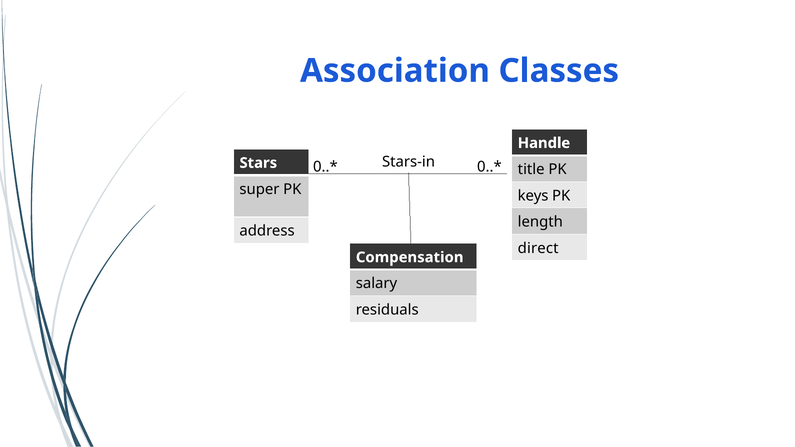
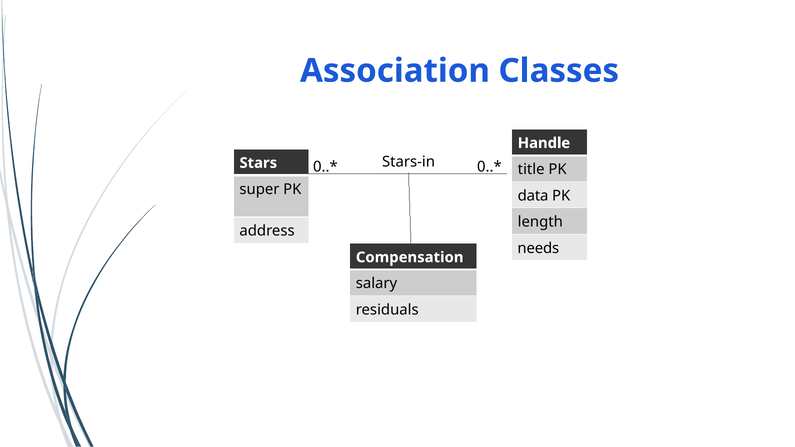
keys: keys -> data (533, 196)
direct: direct -> needs (538, 248)
